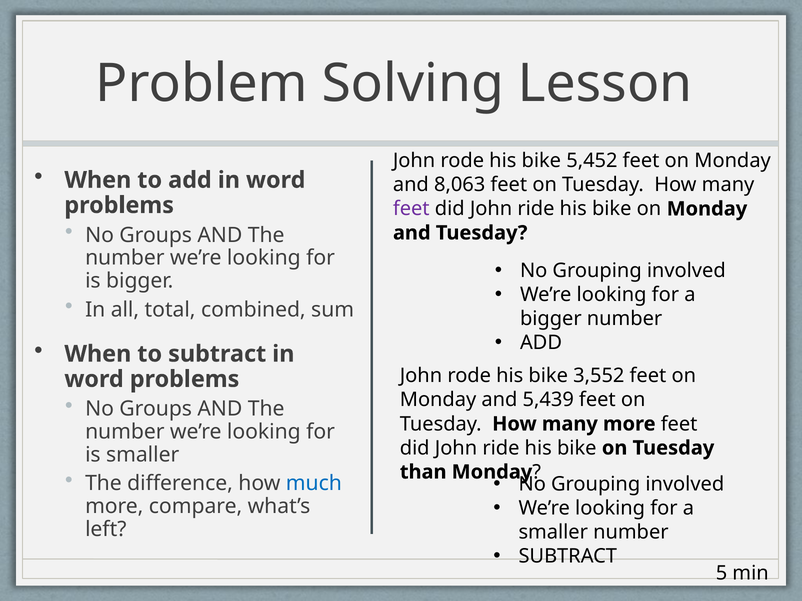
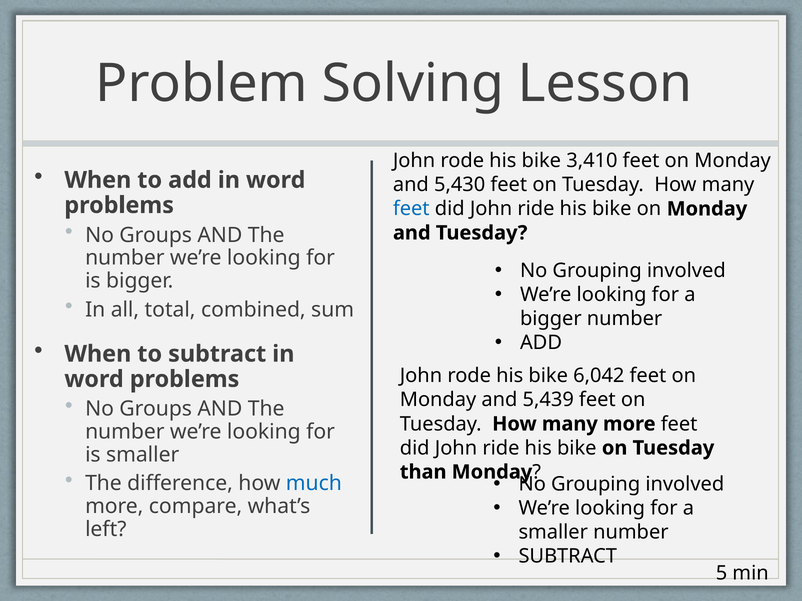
5,452: 5,452 -> 3,410 (592, 161)
8,063: 8,063 -> 5,430 (460, 185)
feet colour: purple -> blue (411, 209)
3,552: 3,552 -> 6,042 (599, 376)
